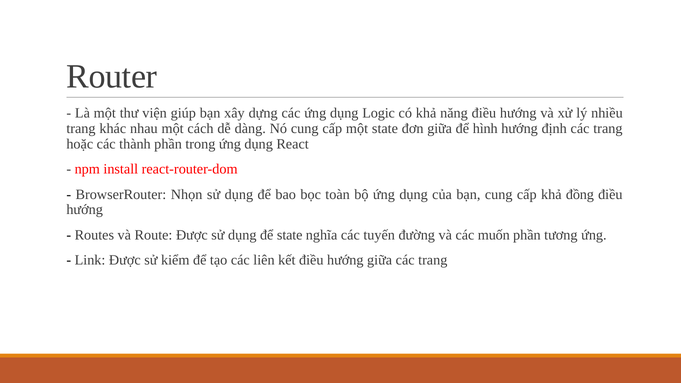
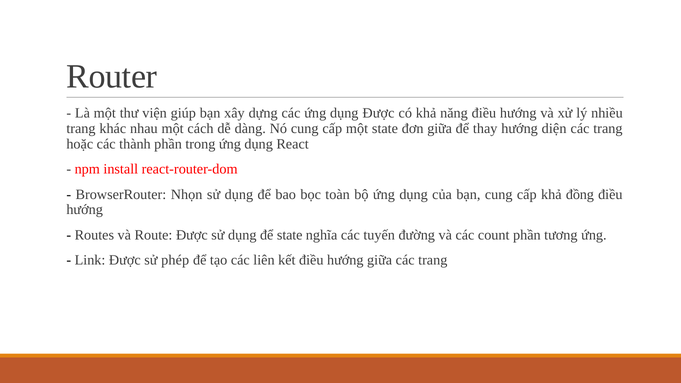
dụng Logic: Logic -> Được (378, 113)
hình: hình -> thay (485, 129)
định: định -> diện (554, 129)
muốn: muốn -> count (494, 235)
kiểm: kiểm -> phép (175, 260)
